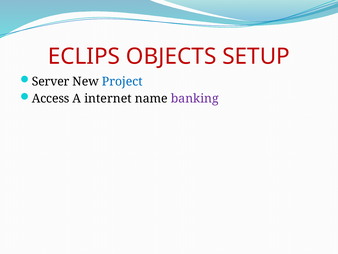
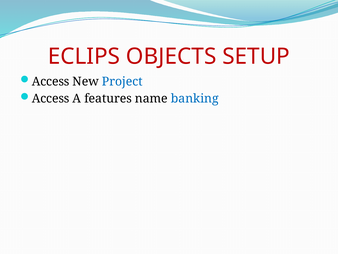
Server: Server -> Access (51, 81)
internet: internet -> features (108, 98)
banking colour: purple -> blue (195, 98)
